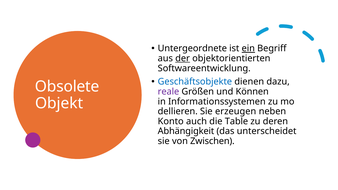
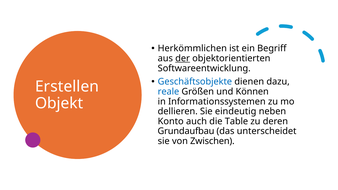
Untergeordnete: Untergeordnete -> Herkömmlichen (192, 48)
ein underline: present -> none (248, 48)
Obsolete: Obsolete -> Erstellen (67, 87)
reale colour: purple -> blue (168, 92)
erzeugen: erzeugen -> eindeutig (236, 111)
Abhängigkeit: Abhängigkeit -> Grundaufbau (186, 131)
